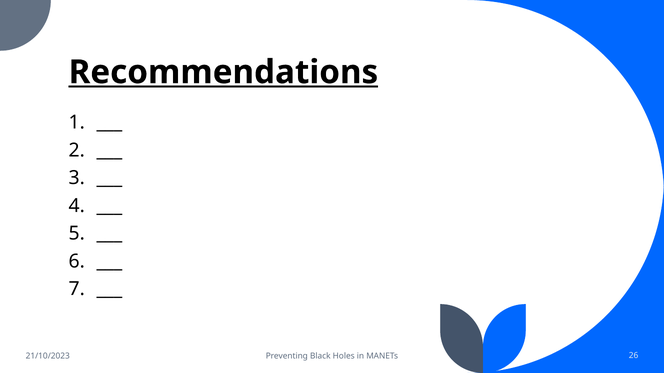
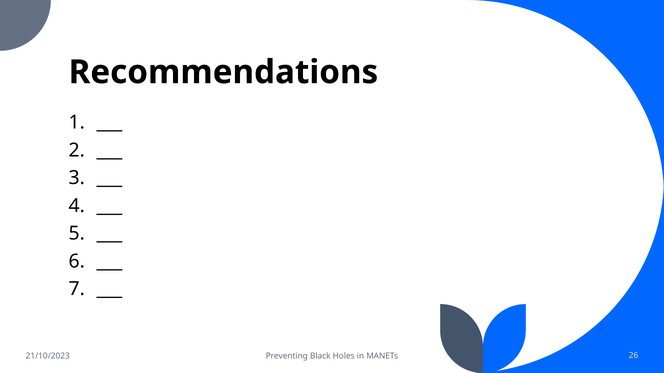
Recommendations underline: present -> none (223, 72)
